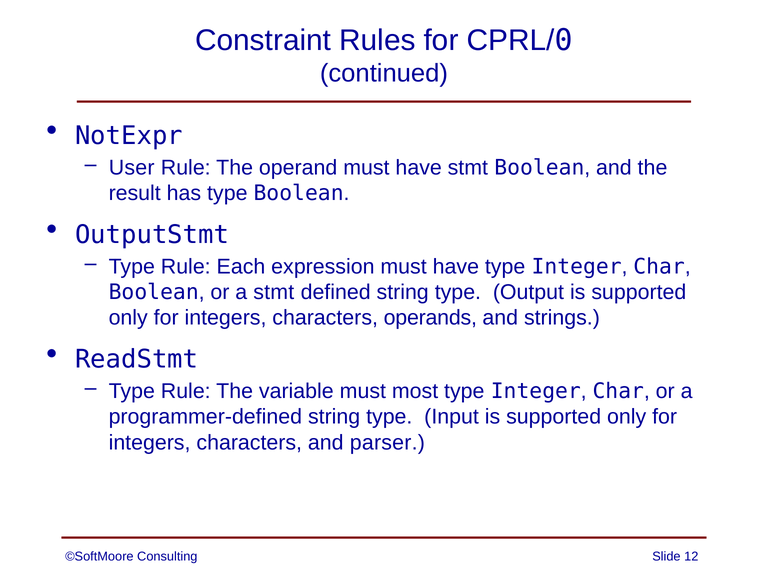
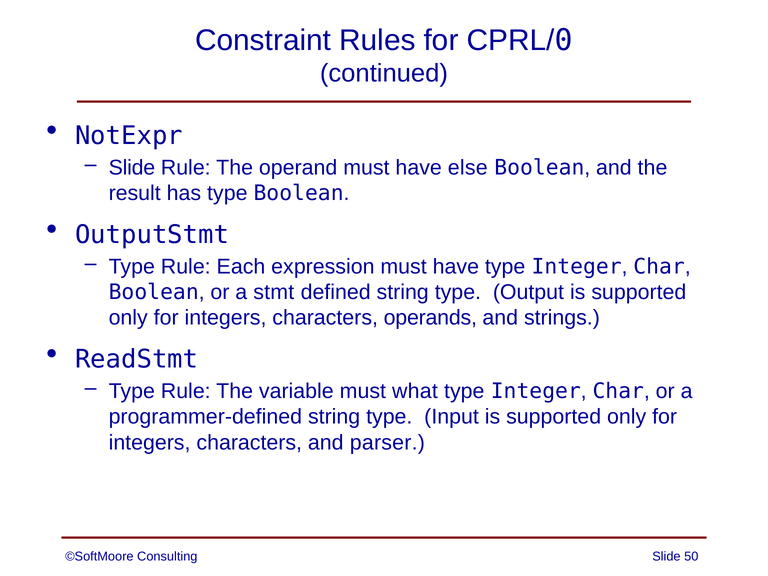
User: User -> Slide (132, 168)
have stmt: stmt -> else (468, 168)
most: most -> what (415, 391)
12: 12 -> 50 (691, 556)
